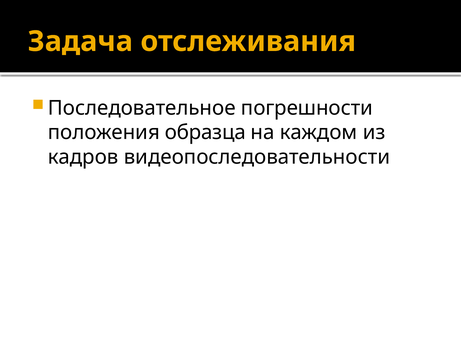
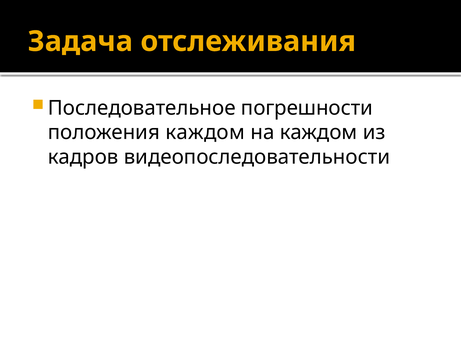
положения образца: образца -> каждом (205, 132)
